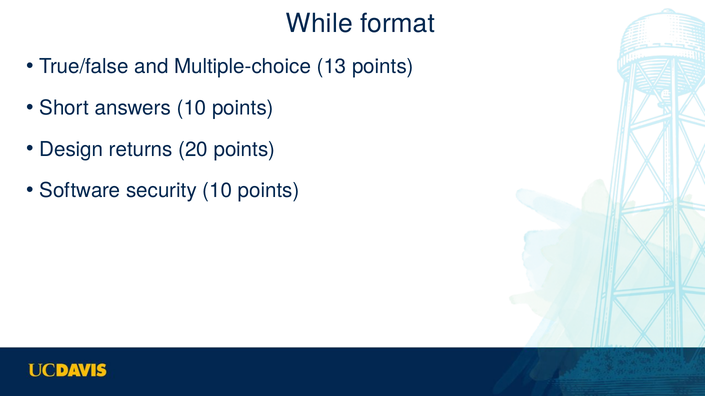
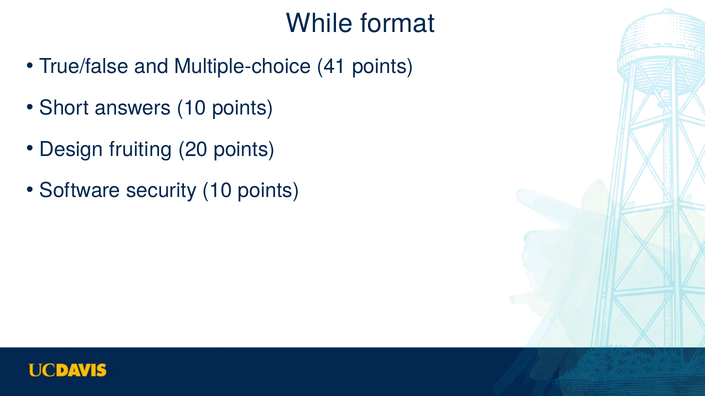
13: 13 -> 41 (332, 67)
returns: returns -> fruiting (141, 150)
